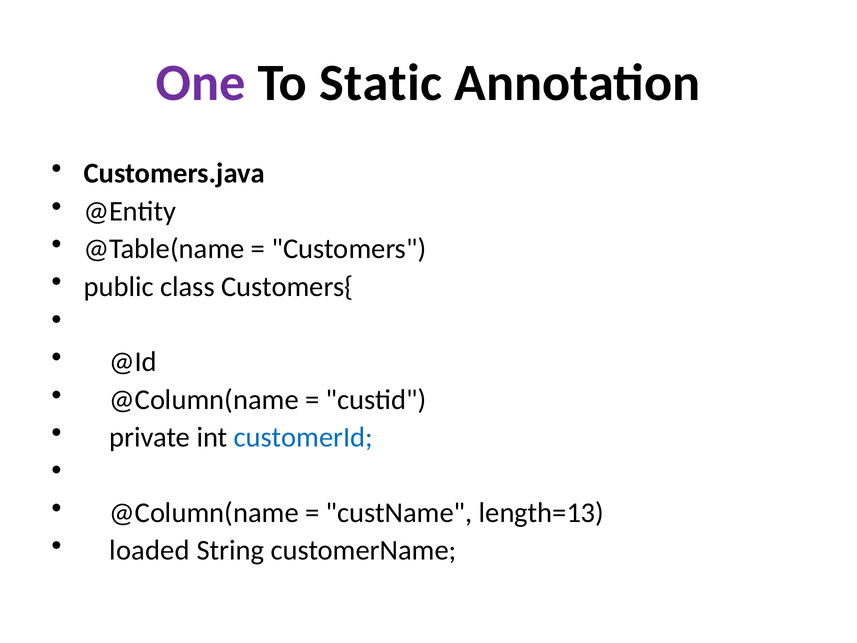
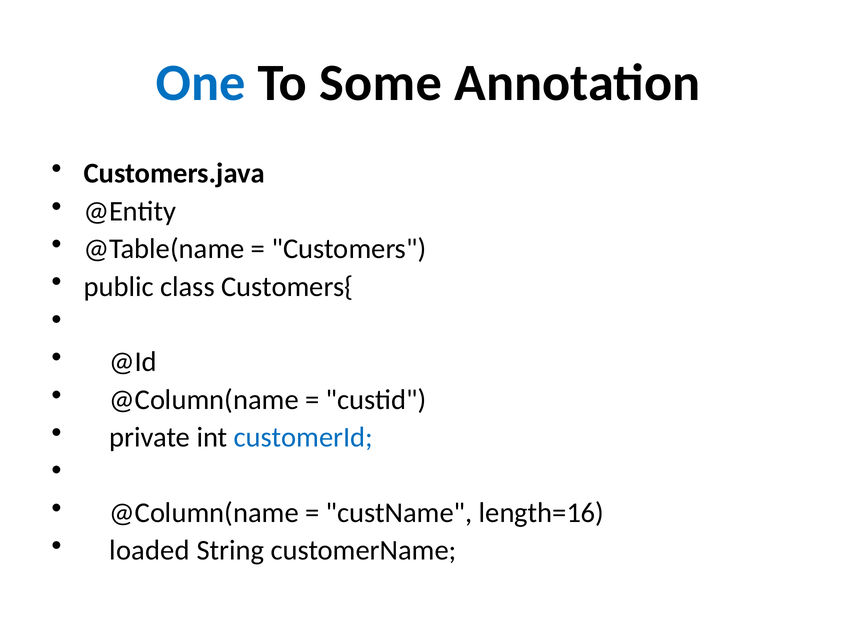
One colour: purple -> blue (201, 83)
Static: Static -> Some (381, 83)
length=13: length=13 -> length=16 (541, 513)
